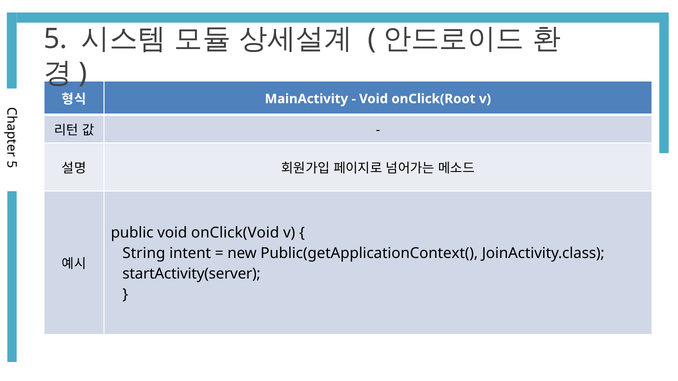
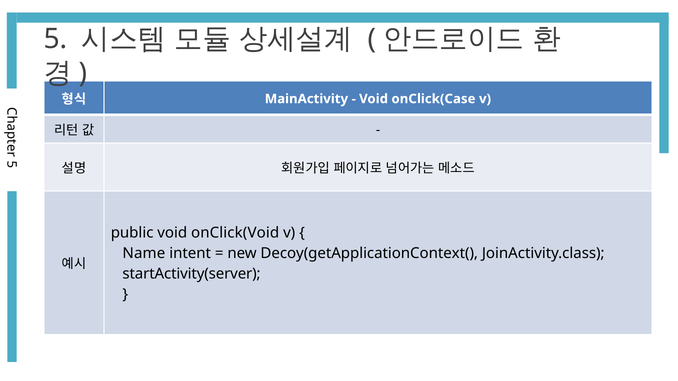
onClick(Root: onClick(Root -> onClick(Case (433, 99)
String: String -> Name (144, 254)
Public(getApplicationContext(: Public(getApplicationContext( -> Decoy(getApplicationContext( (369, 254)
